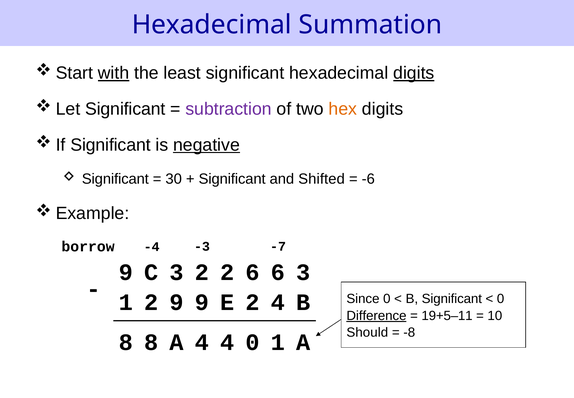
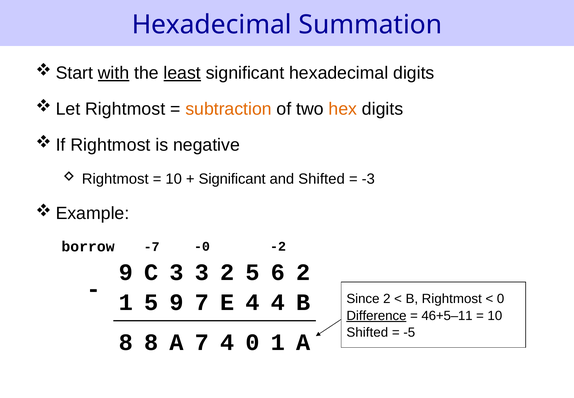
least underline: none -> present (182, 73)
digits underline: present -> none (414, 73)
Significant: Significant -> Rightmost (125, 109)
subtraction colour: purple -> orange (229, 109)
Significant: Significant -> Rightmost (110, 145)
negative underline: present -> none (207, 145)
Significant: Significant -> Rightmost (115, 179)
30: 30 -> 10 (174, 179)
-6: -6 -> -3 (368, 179)
-3: -3 -> -0 (202, 246)
-7: -7 -> -2 (278, 246)
-4: -4 -> -7 (152, 246)
3 2: 2 -> 3 (202, 272)
2 6: 6 -> 5 (253, 272)
6 3: 3 -> 2 (303, 272)
Since 0: 0 -> 2 (387, 298)
B Significant: Significant -> Rightmost (452, 298)
1 2: 2 -> 5 (151, 302)
9 9: 9 -> 7 (202, 302)
E 2: 2 -> 4 (253, 302)
19+5–11: 19+5–11 -> 46+5–11 (447, 315)
Should: Should -> Shifted (367, 332)
-8: -8 -> -5 (409, 332)
8 4: 4 -> 7 (202, 342)
